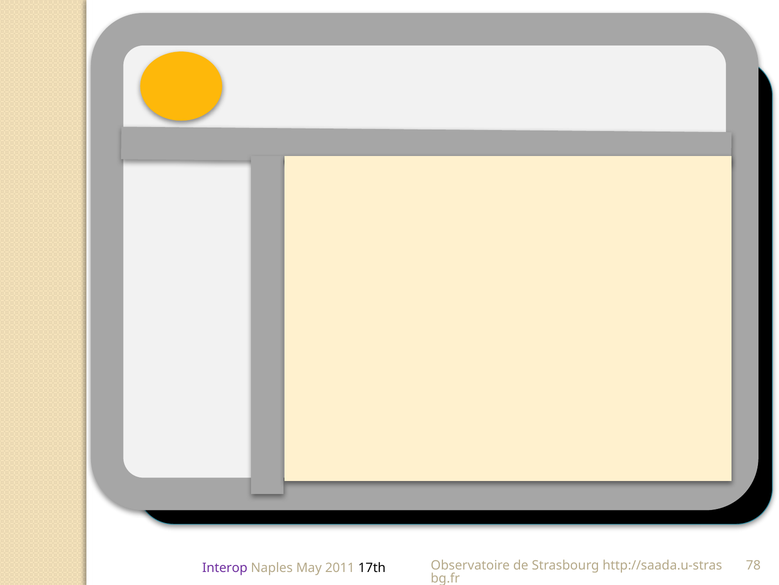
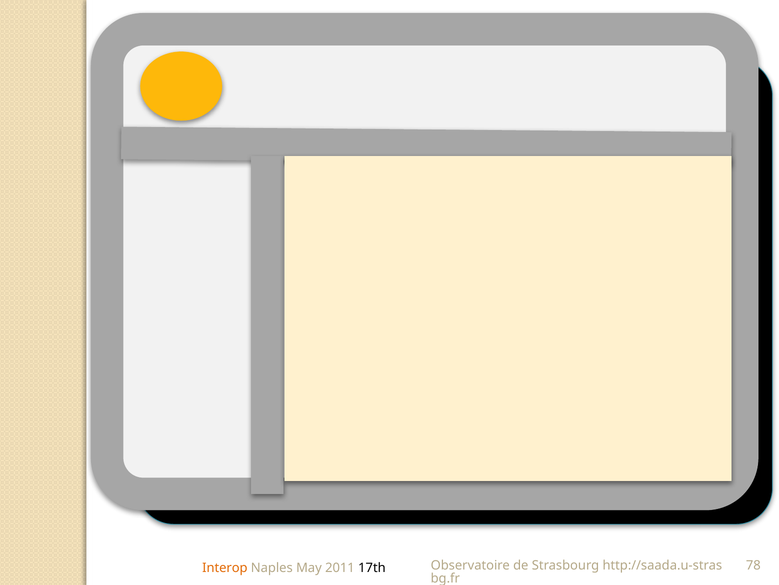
Interop colour: purple -> orange (225, 567)
